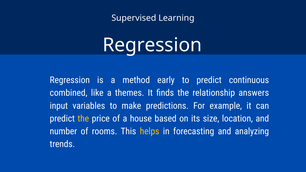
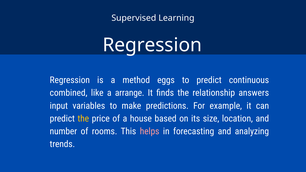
early: early -> eggs (166, 80)
themes: themes -> arrange (130, 93)
helps colour: yellow -> pink (150, 131)
